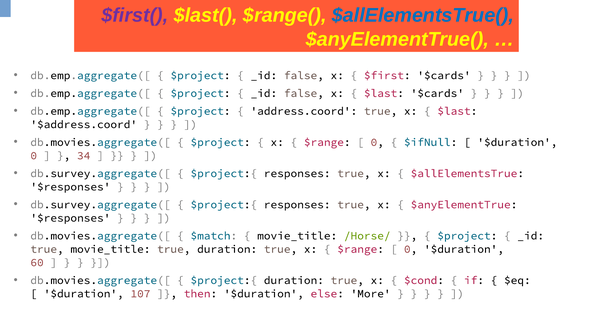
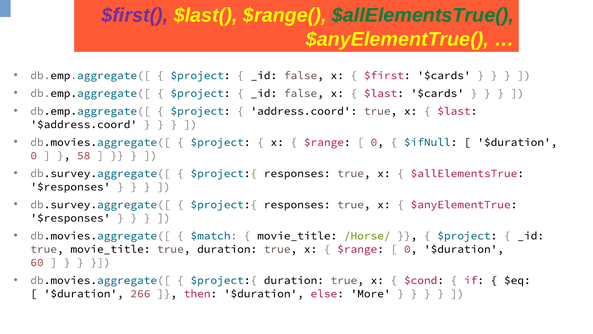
$allElementsTrue( colour: blue -> green (423, 15)
34: 34 -> 58 (84, 155)
107: 107 -> 266 (140, 293)
